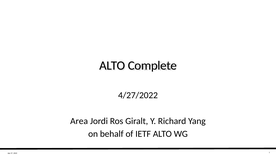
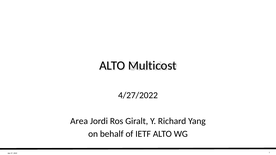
Complete: Complete -> Multicost (152, 66)
